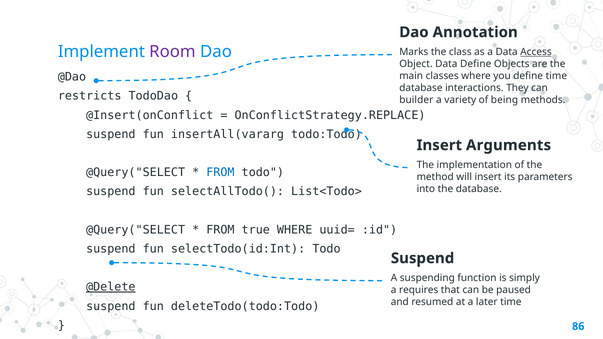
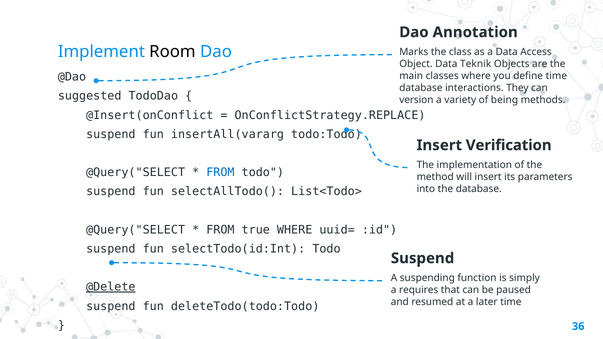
Room colour: purple -> black (172, 52)
Access underline: present -> none (536, 52)
Data Define: Define -> Teknik (476, 64)
restricts: restricts -> suggested (90, 96)
builder: builder -> version (416, 100)
Arguments: Arguments -> Verification (509, 145)
86: 86 -> 36 (578, 327)
